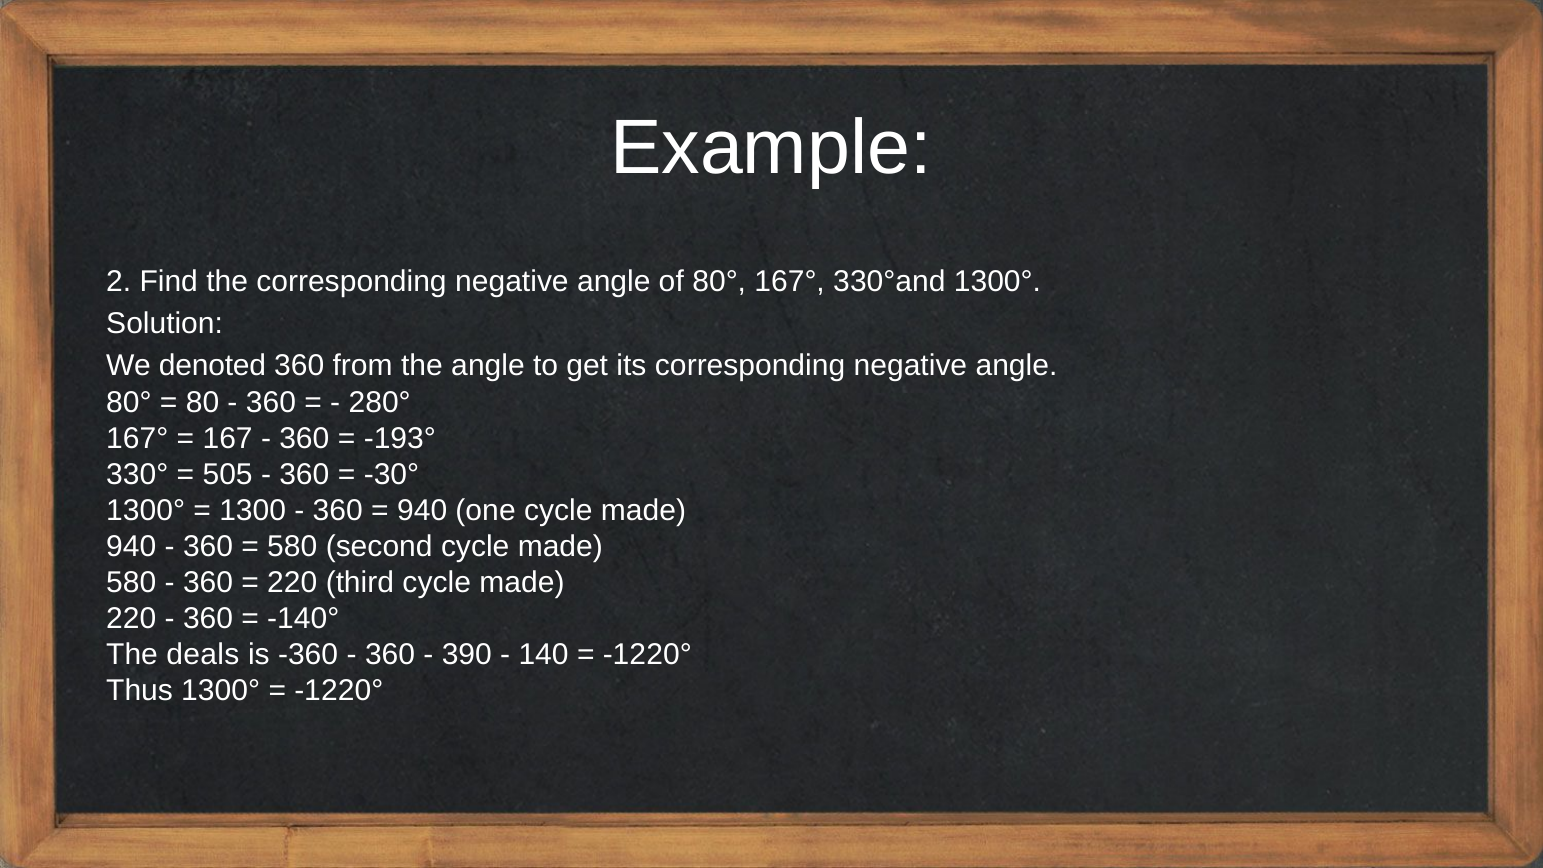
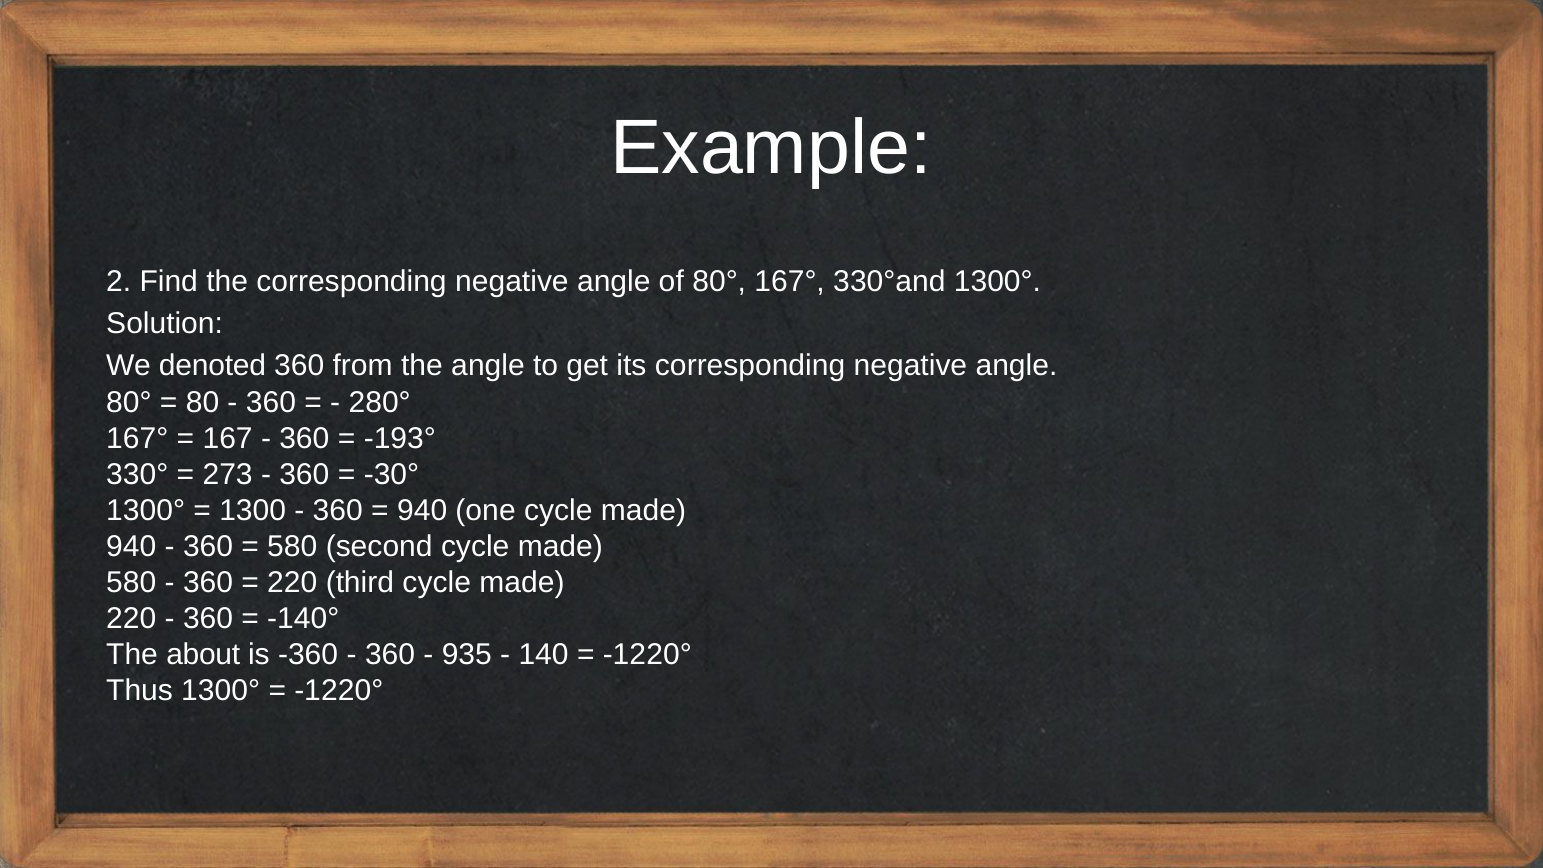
505: 505 -> 273 (228, 474)
deals: deals -> about (203, 654)
390: 390 -> 935 (467, 654)
